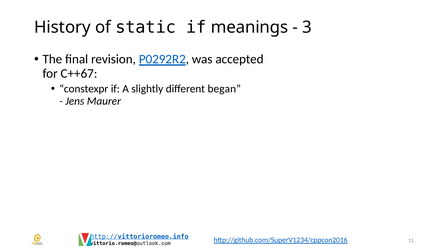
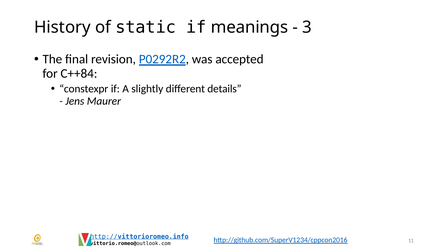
C++67: C++67 -> C++84 (79, 73)
began: began -> details (224, 89)
